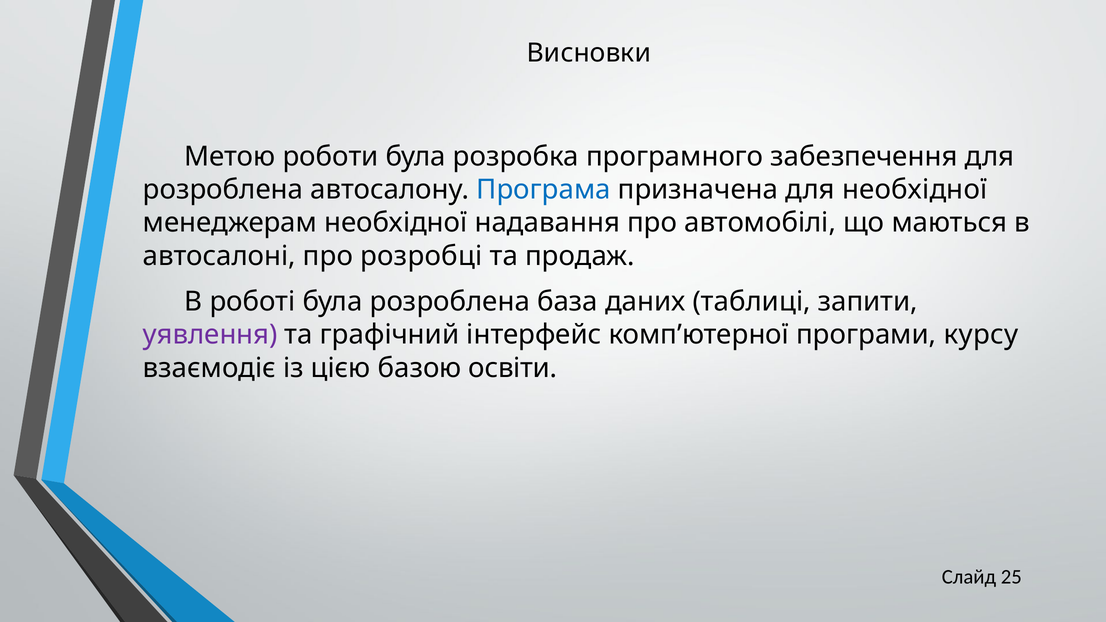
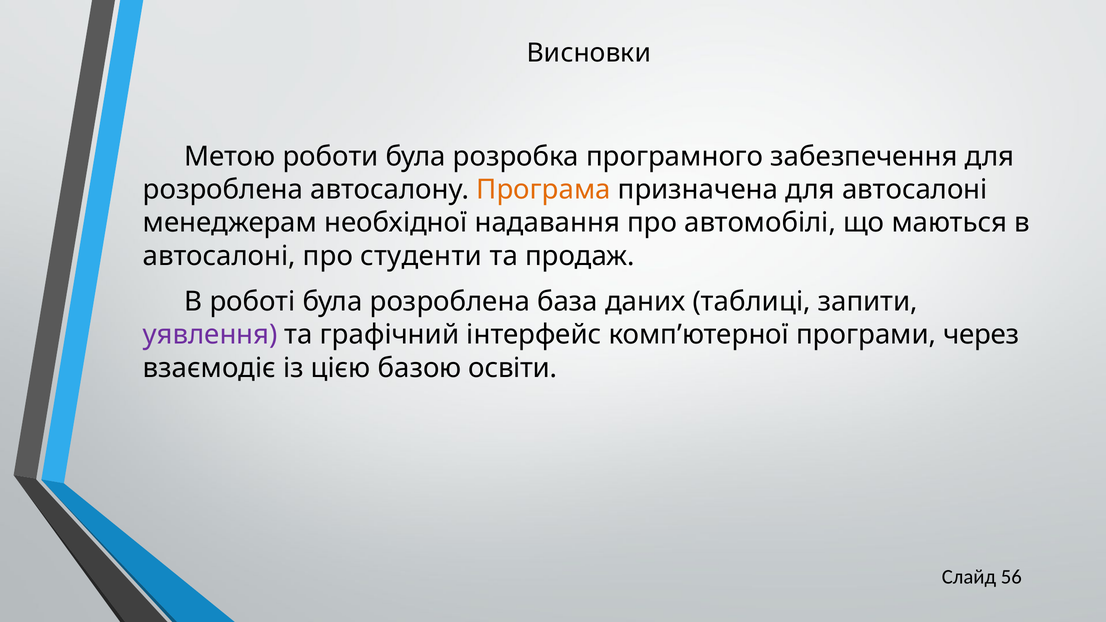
Програма colour: blue -> orange (543, 190)
для необхідної: необхідної -> автосалоні (915, 190)
розробці: розробці -> студенти (421, 256)
курсу: курсу -> через (981, 335)
25: 25 -> 56 (1011, 577)
